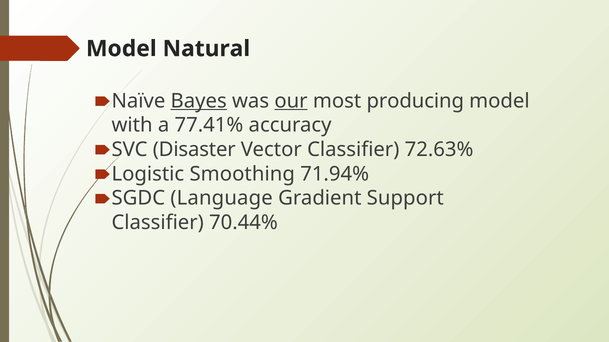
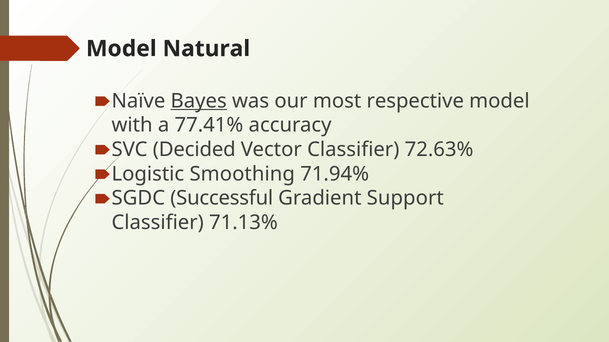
our underline: present -> none (291, 101)
producing: producing -> respective (415, 101)
Disaster: Disaster -> Decided (194, 150)
Language: Language -> Successful (222, 199)
70.44%: 70.44% -> 71.13% (243, 223)
